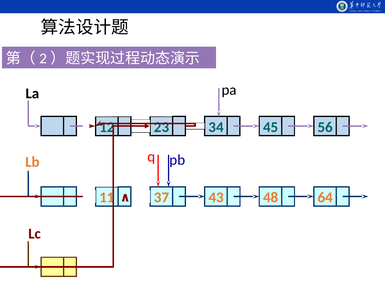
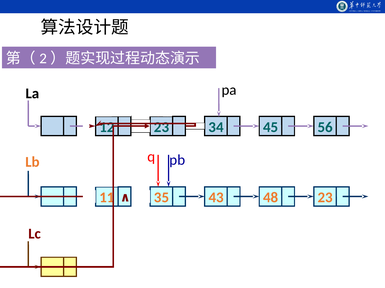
37: 37 -> 35 (162, 198)
48 64: 64 -> 23 (325, 198)
